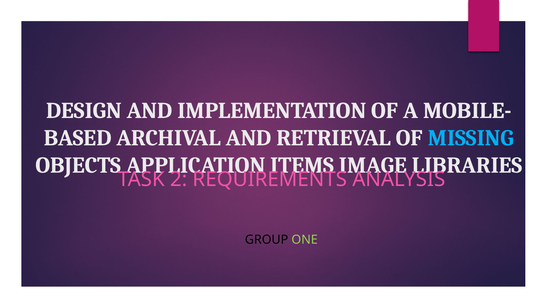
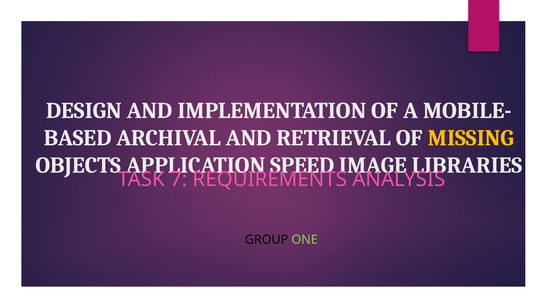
MISSING colour: light blue -> yellow (471, 138)
ITEMS: ITEMS -> SPEED (302, 165)
2: 2 -> 7 (179, 179)
